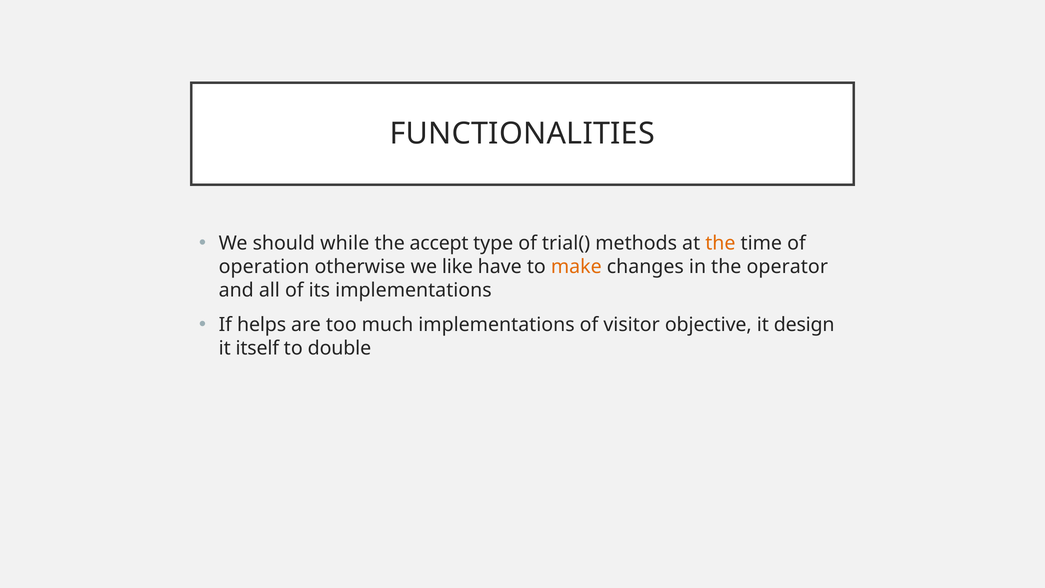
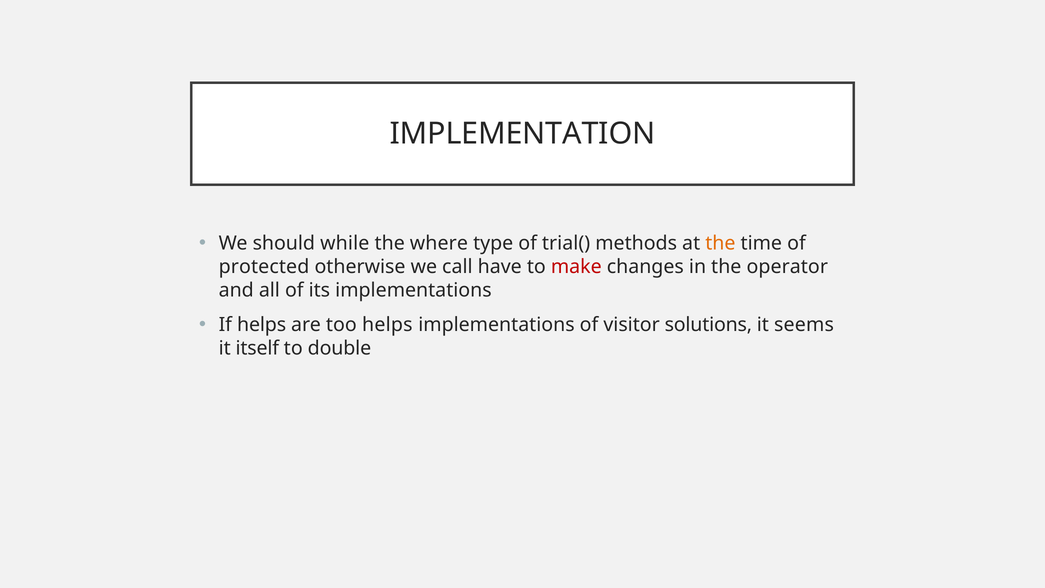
FUNCTIONALITIES: FUNCTIONALITIES -> IMPLEMENTATION (522, 133)
accept: accept -> where (439, 243)
operation: operation -> protected (264, 267)
like: like -> call (457, 267)
make colour: orange -> red (576, 267)
too much: much -> helps (387, 325)
objective: objective -> solutions (708, 325)
design: design -> seems (804, 325)
